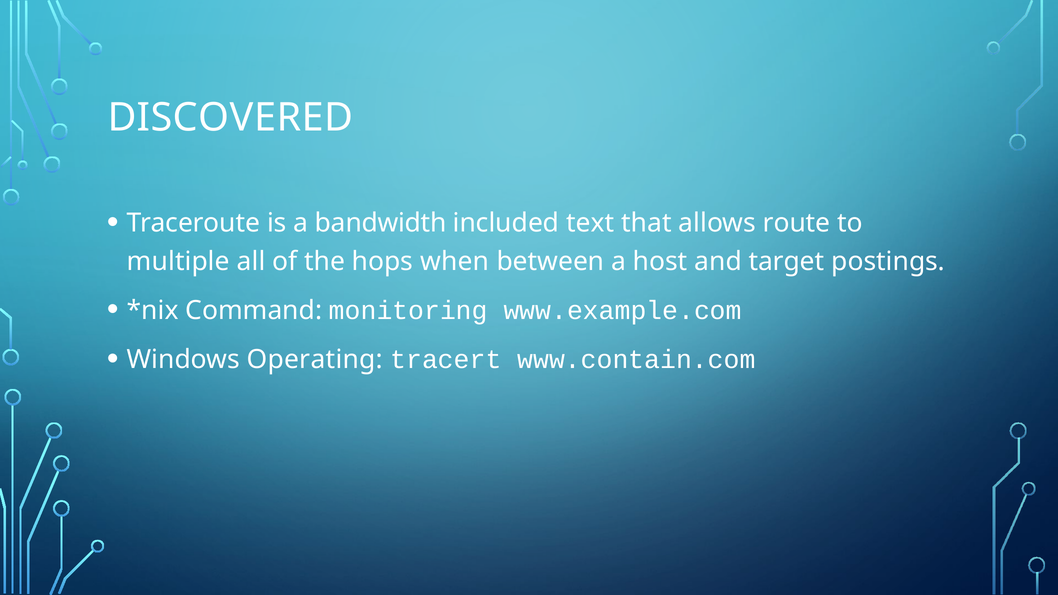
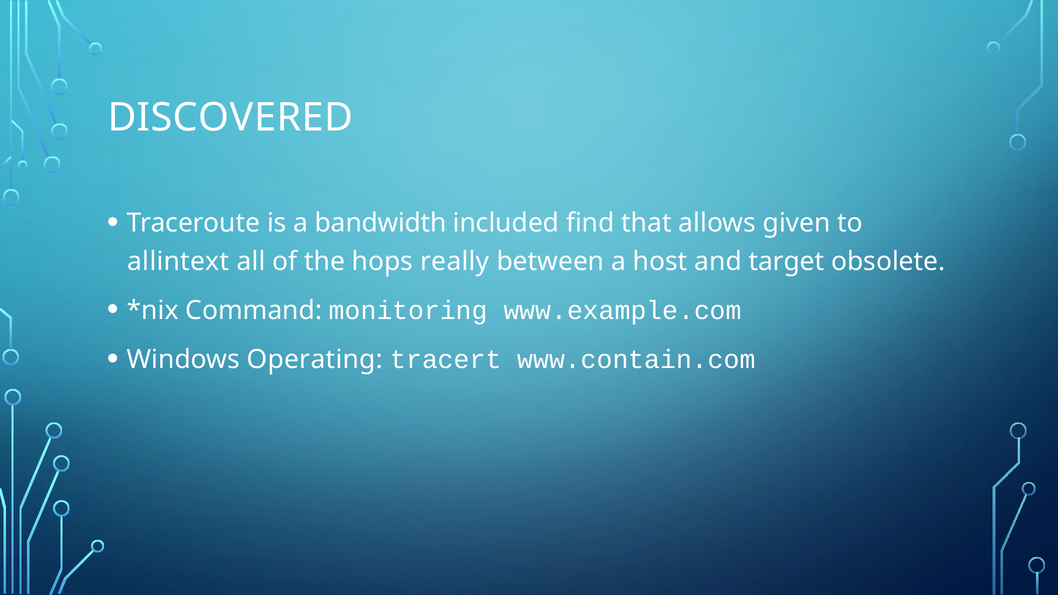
text: text -> find (590, 223)
route: route -> given (797, 223)
multiple: multiple -> allintext (178, 261)
when: when -> really (455, 261)
postings: postings -> obsolete (888, 261)
